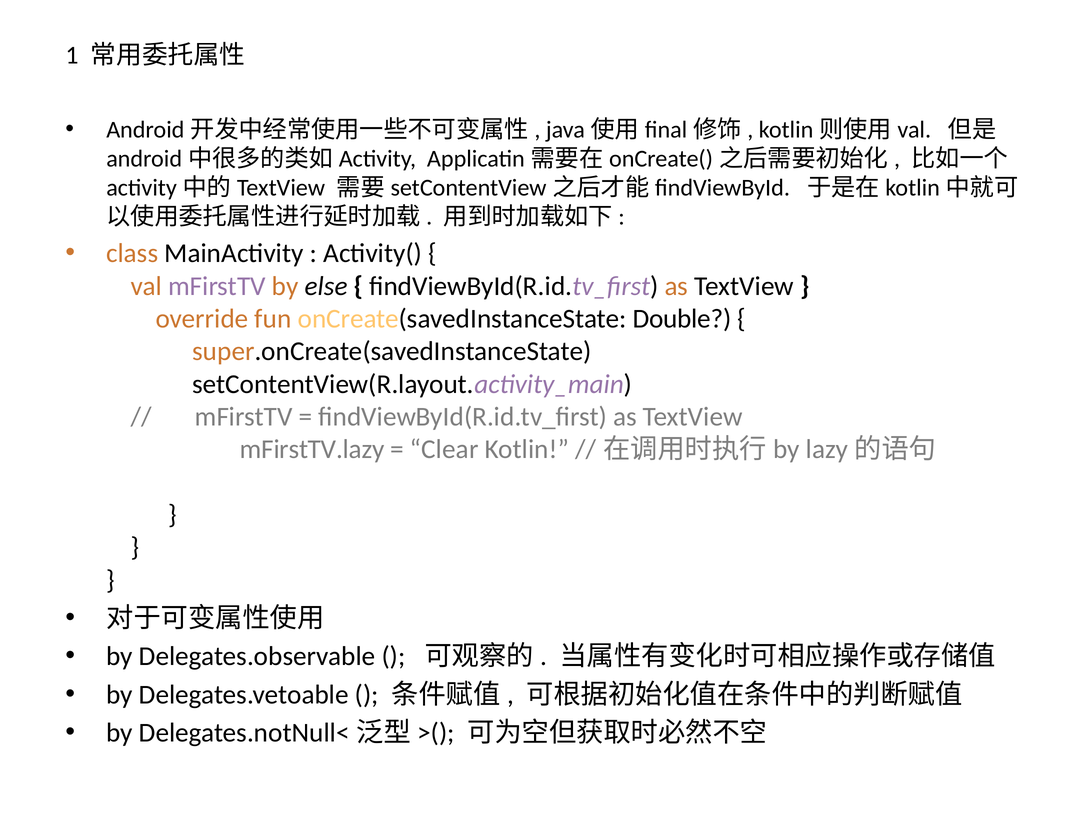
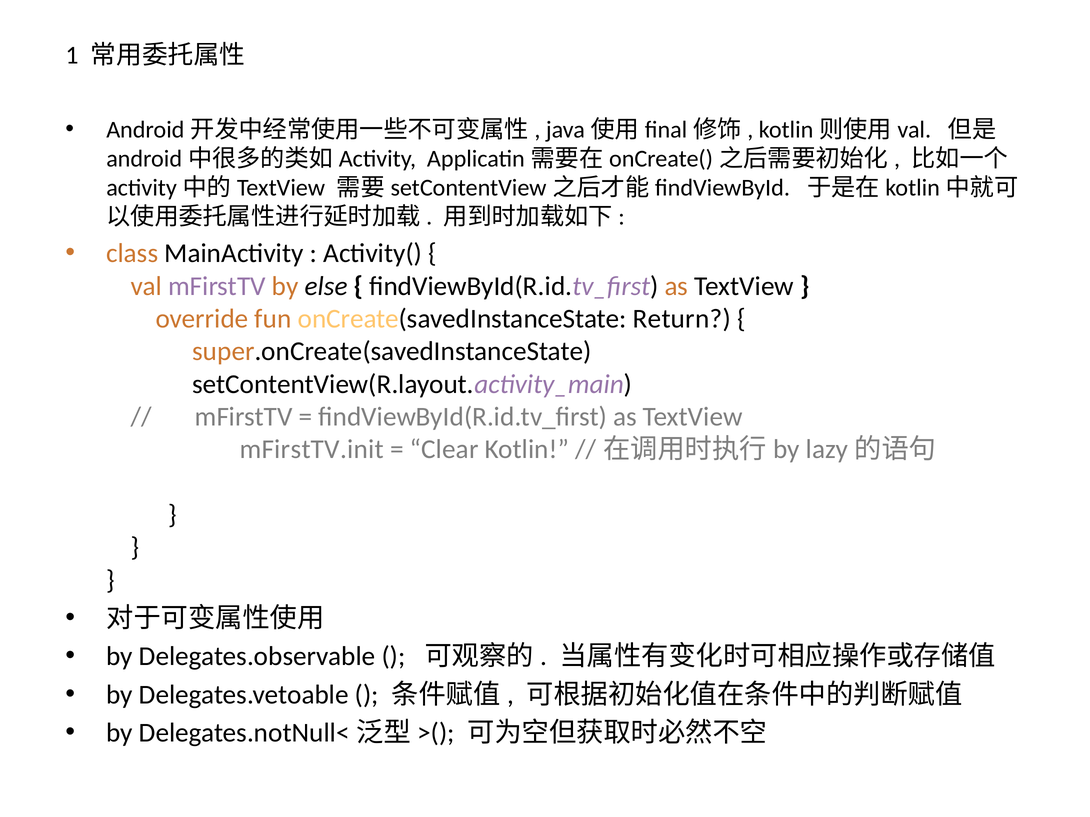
Double: Double -> Return (682, 319)
mFirstTV.lazy: mFirstTV.lazy -> mFirstTV.init (312, 450)
